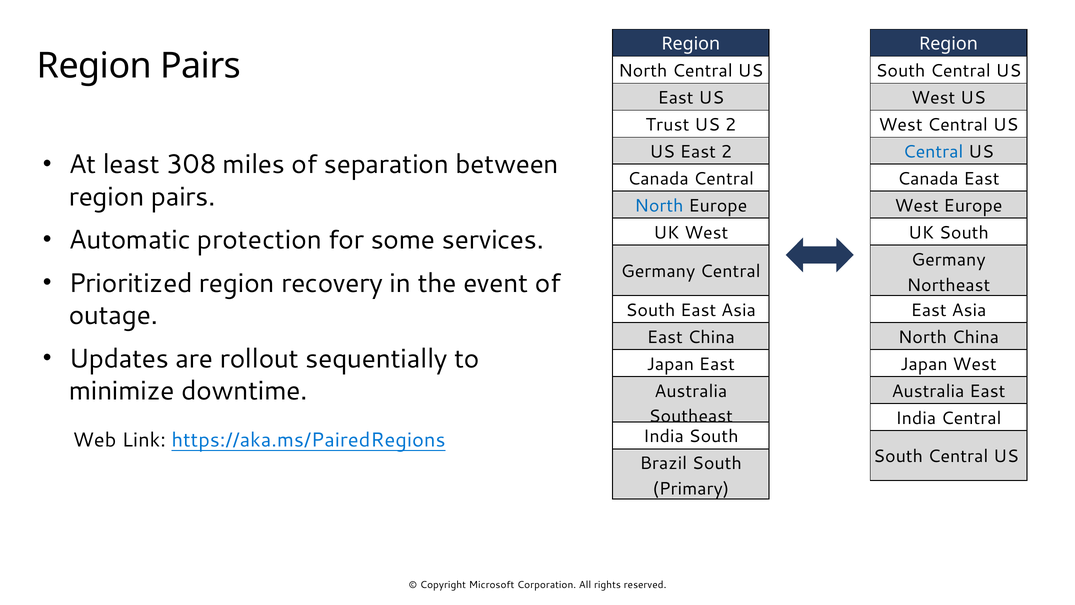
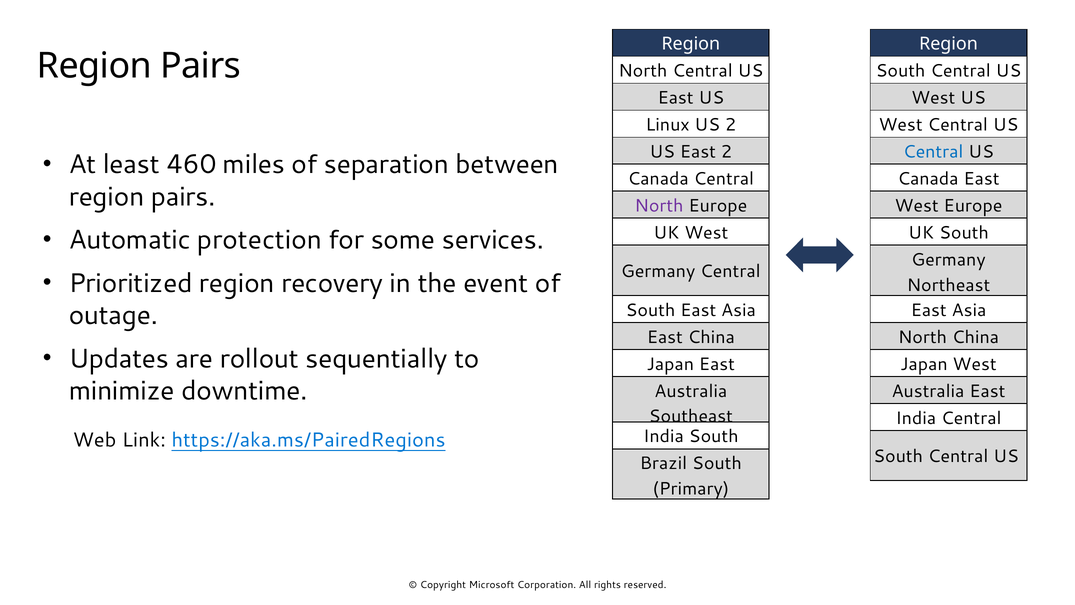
Trust: Trust -> Linux (667, 125)
308: 308 -> 460 (191, 165)
North colour: blue -> purple (659, 206)
